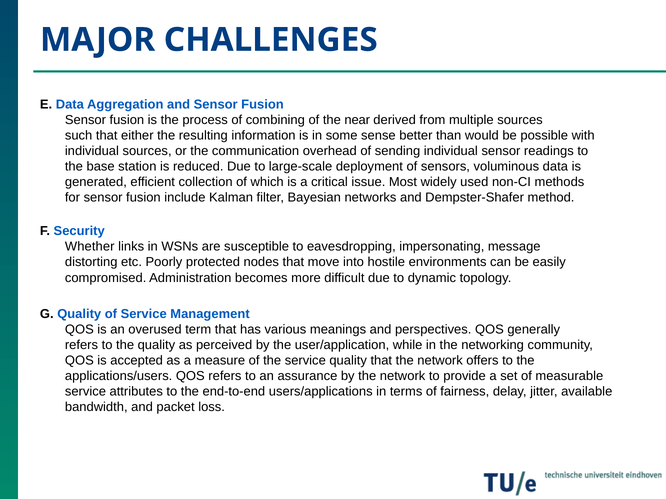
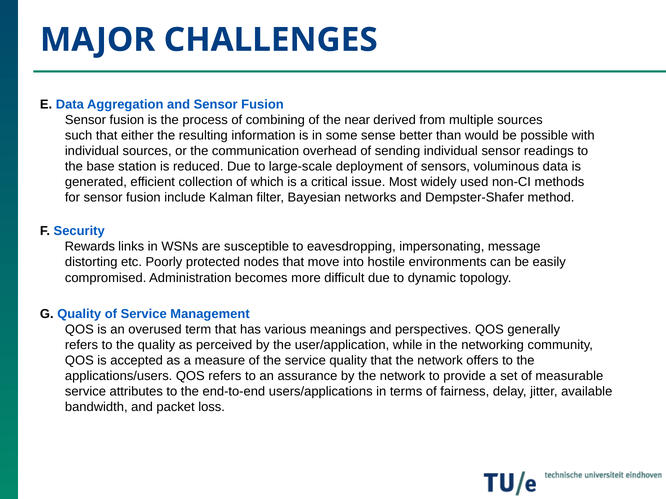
Whether: Whether -> Rewards (90, 247)
